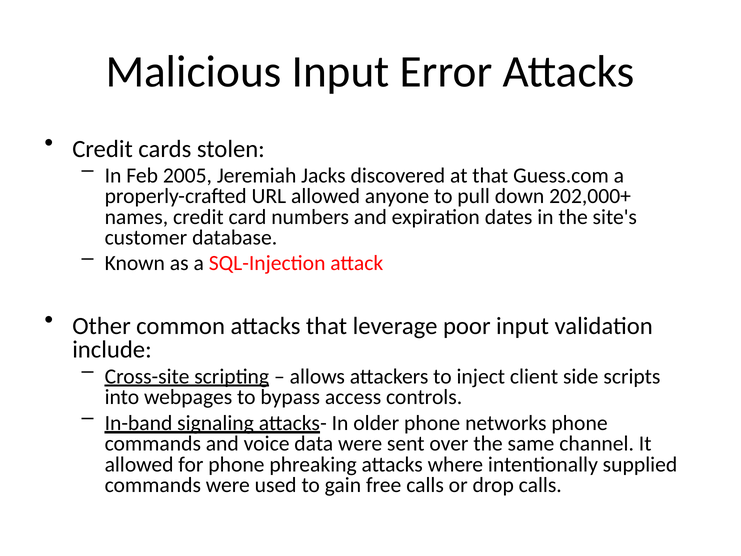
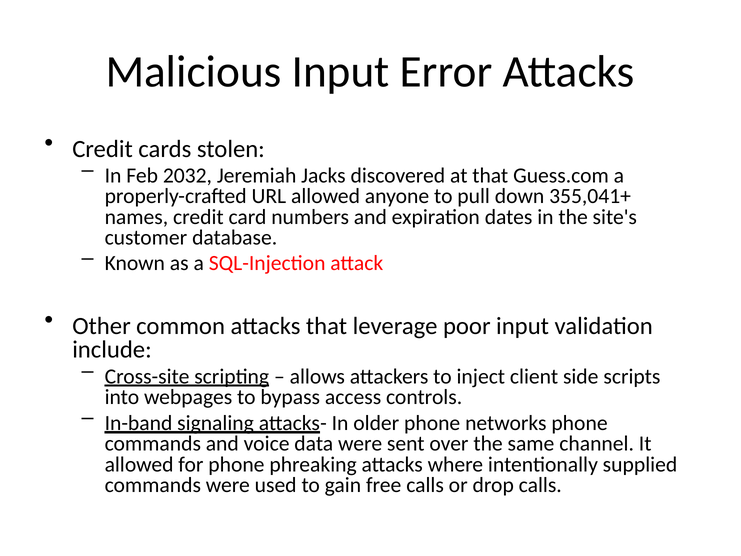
2005: 2005 -> 2032 (187, 175)
202,000+: 202,000+ -> 355,041+ (590, 196)
